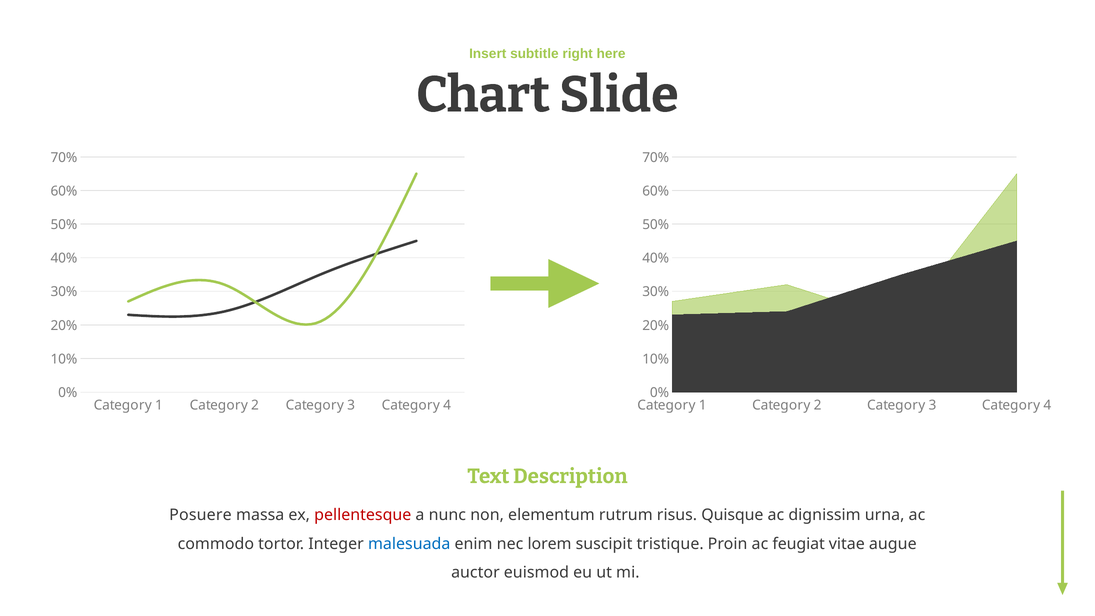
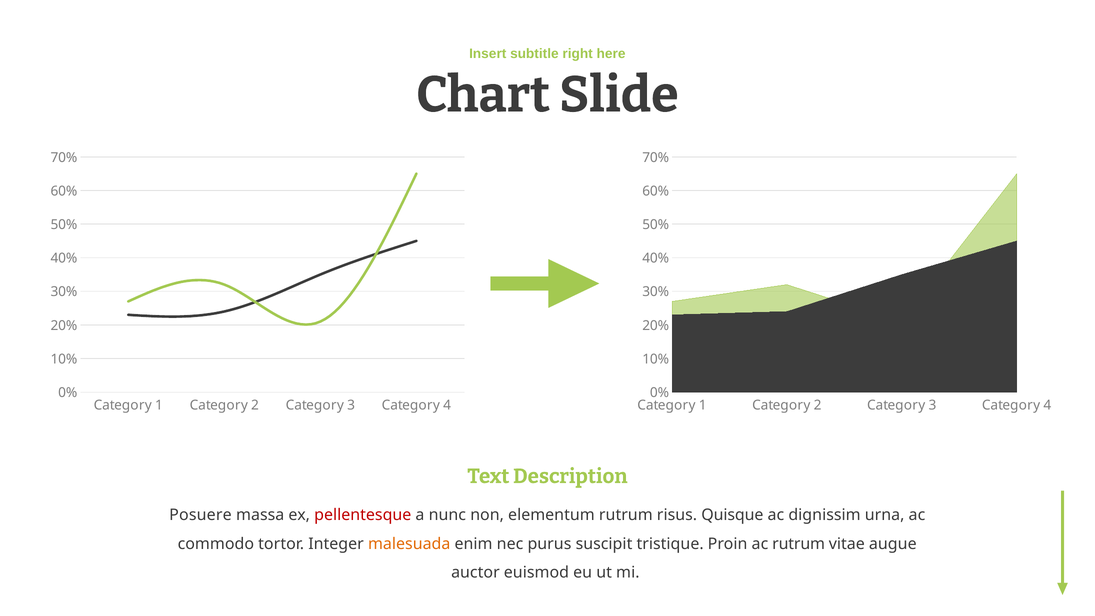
malesuada colour: blue -> orange (409, 544)
lorem: lorem -> purus (549, 544)
ac feugiat: feugiat -> rutrum (799, 544)
